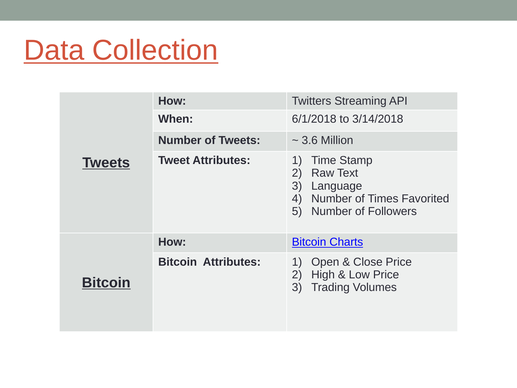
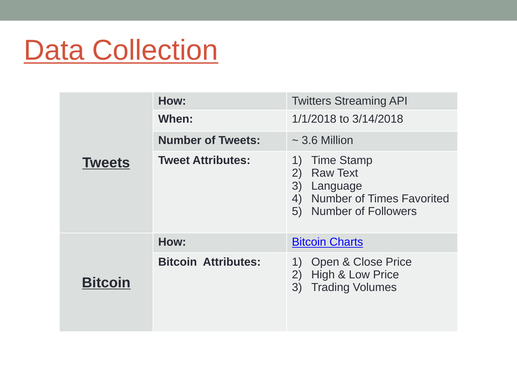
6/1/2018: 6/1/2018 -> 1/1/2018 (314, 119)
